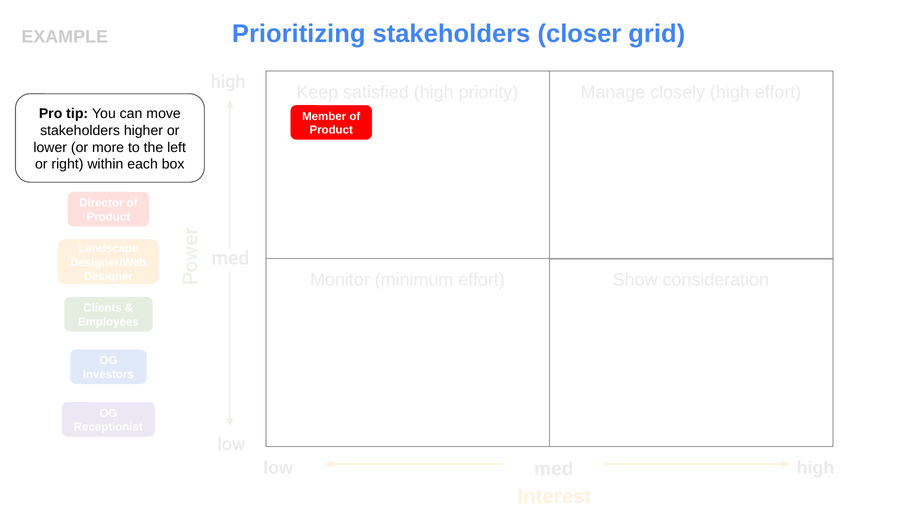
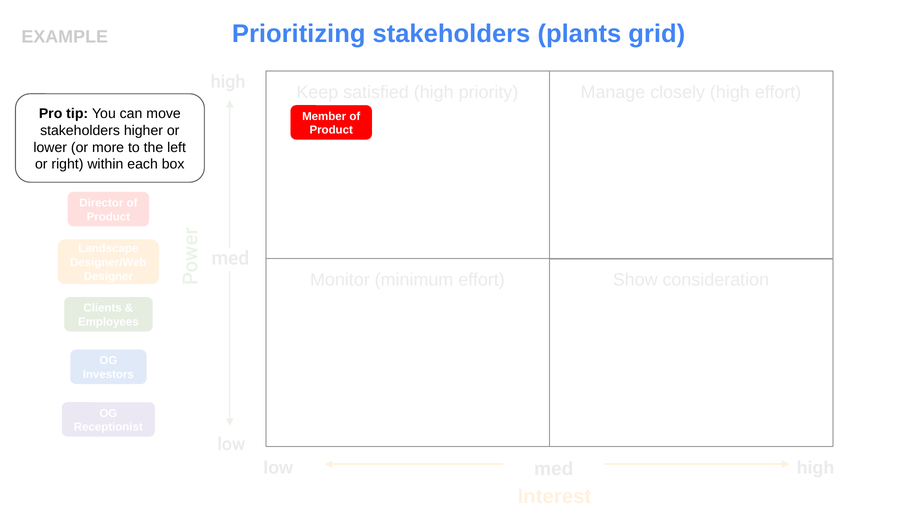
closer: closer -> plants (579, 34)
